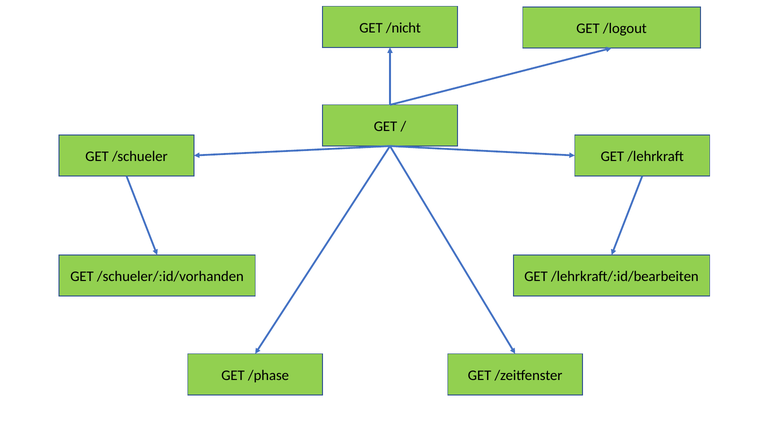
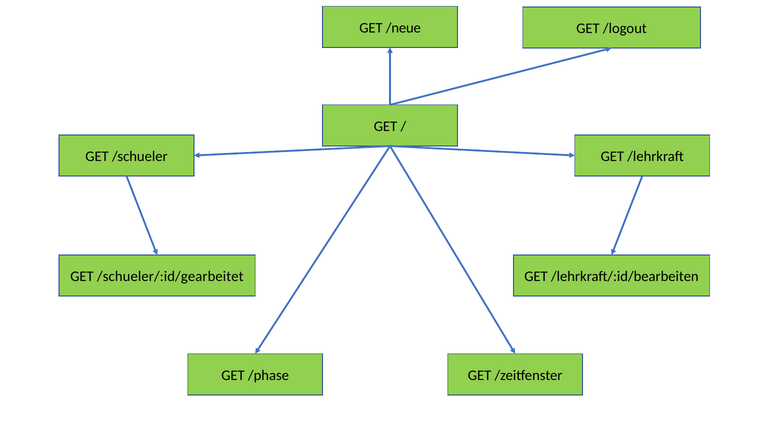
/nicht: /nicht -> /neue (403, 28)
/schueler/:id/vorhanden: /schueler/:id/vorhanden -> /schueler/:id/gearbeitet (170, 276)
